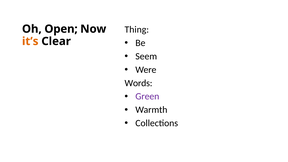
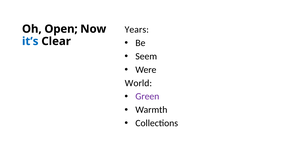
Thing: Thing -> Years (137, 30)
it’s colour: orange -> blue (30, 41)
Words: Words -> World (138, 83)
